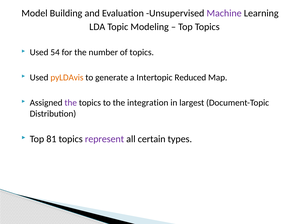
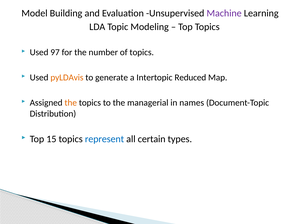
54: 54 -> 97 (55, 52)
the colour: purple -> orange (71, 102)
integration: integration -> managerial (148, 102)
largest: largest -> names (192, 102)
81: 81 -> 15 (51, 139)
represent colour: purple -> blue (104, 139)
